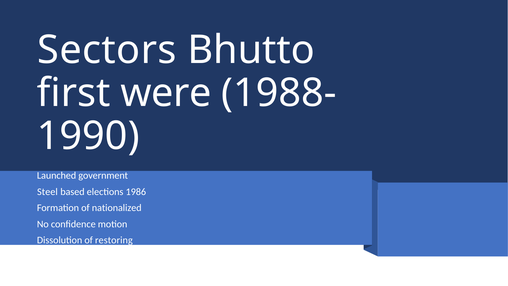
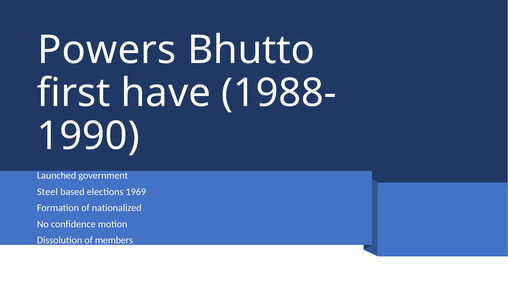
Sectors: Sectors -> Powers (107, 50)
were: were -> have (166, 93)
1986: 1986 -> 1969 (136, 192)
restoring: restoring -> members (114, 240)
